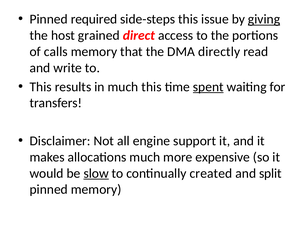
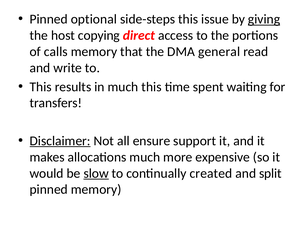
required: required -> optional (94, 19)
grained: grained -> copying (99, 35)
directly: directly -> general (219, 52)
spent underline: present -> none (208, 87)
Disclaimer underline: none -> present (60, 141)
engine: engine -> ensure (152, 141)
